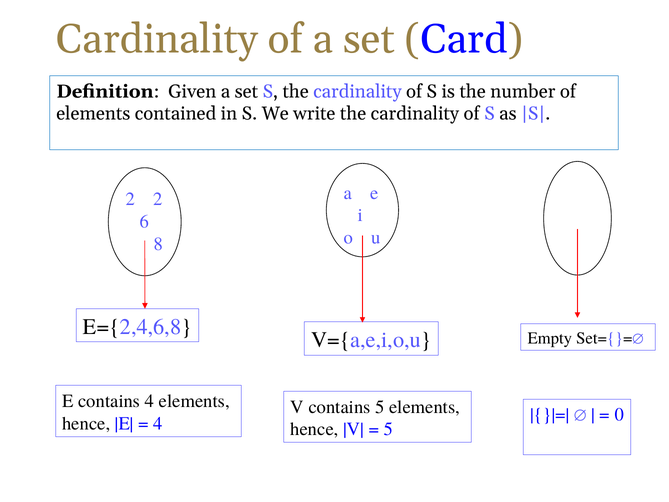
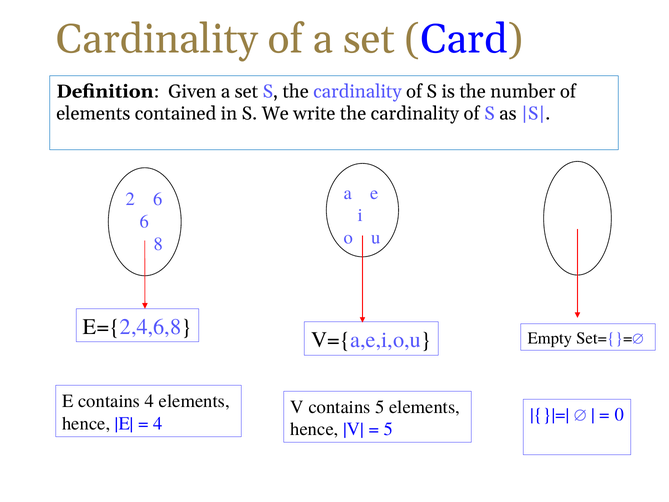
2 2: 2 -> 6 (158, 199)
